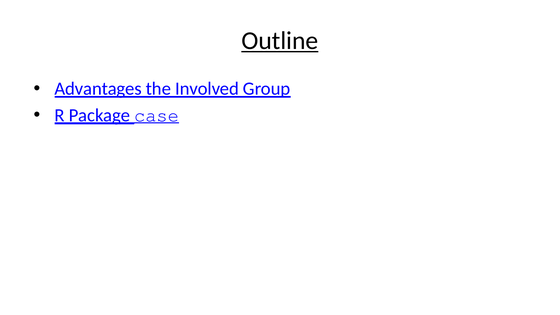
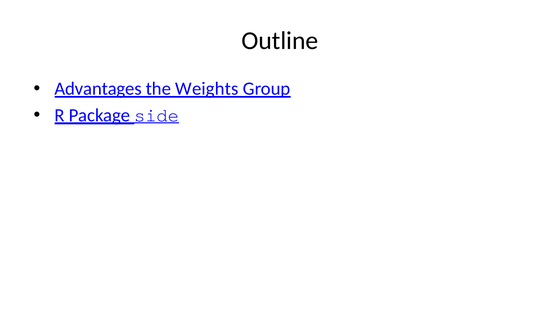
Outline underline: present -> none (280, 41)
Involved: Involved -> Weights (207, 89)
case: case -> side (157, 115)
